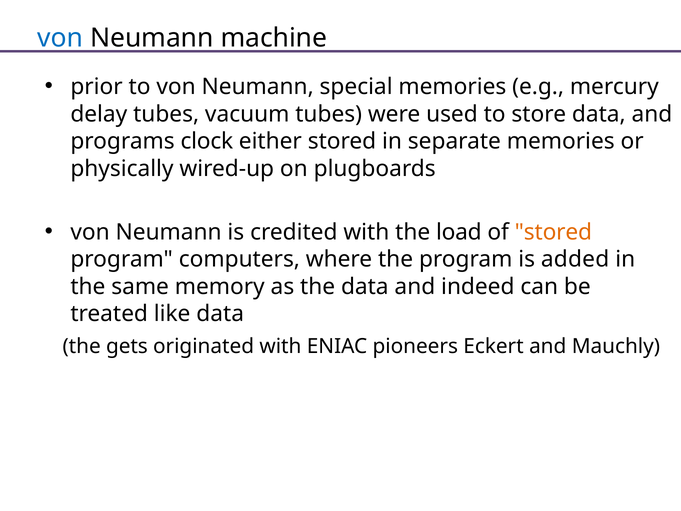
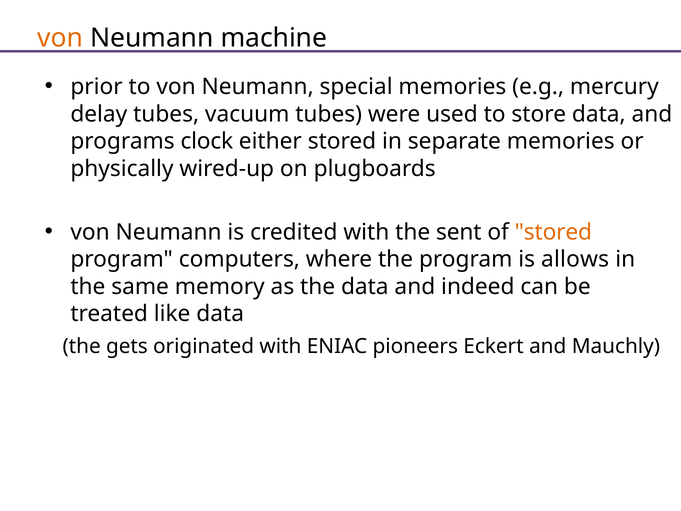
von colour: blue -> orange (60, 38)
load: load -> sent (459, 232)
added: added -> allows (575, 259)
